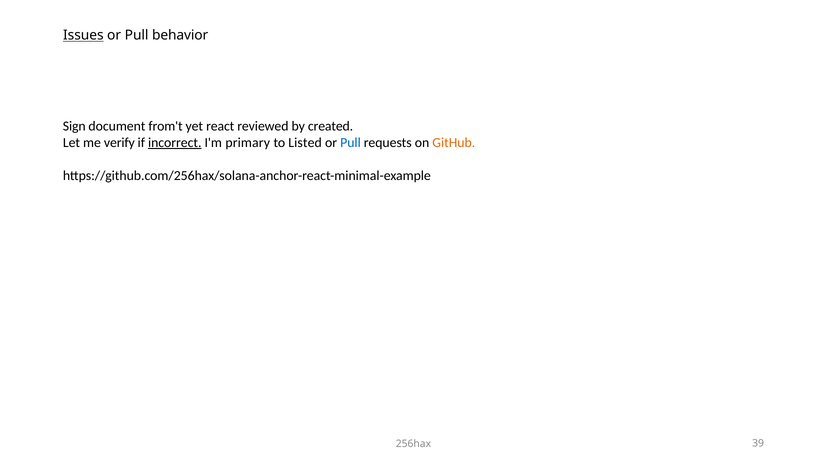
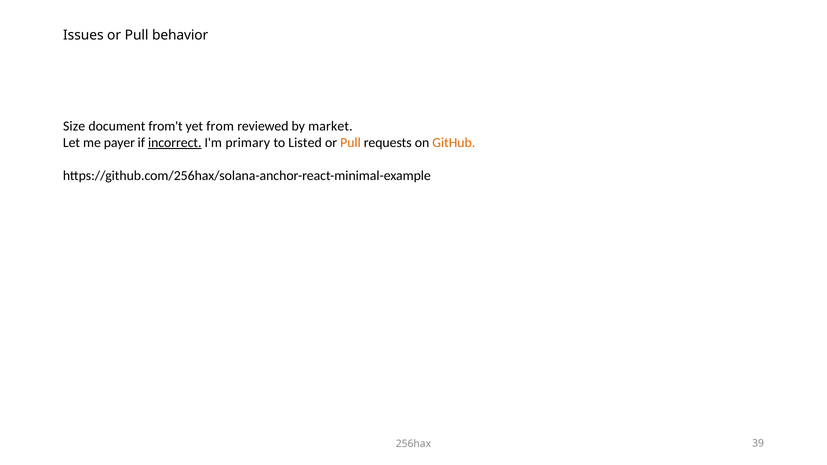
Issues underline: present -> none (83, 35)
Sign: Sign -> Size (74, 126)
react: react -> from (220, 126)
created: created -> market (330, 126)
verify: verify -> payer (119, 143)
Pull colour: blue -> orange (350, 143)
